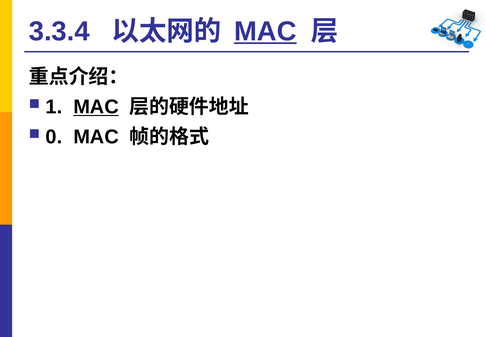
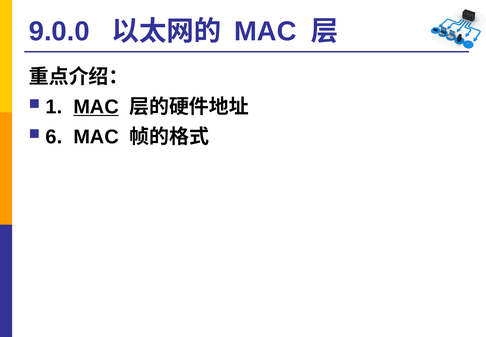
3.3.4: 3.3.4 -> 9.0.0 (59, 31)
MAC underline: present -> none (265, 31)
0: 0 -> 6 (54, 137)
